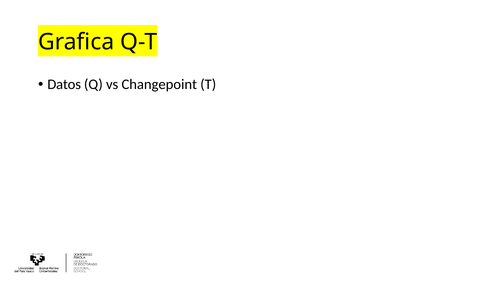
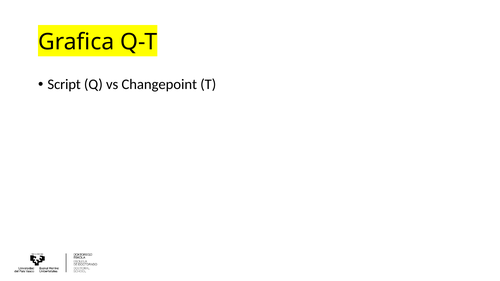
Datos: Datos -> Script (64, 85)
